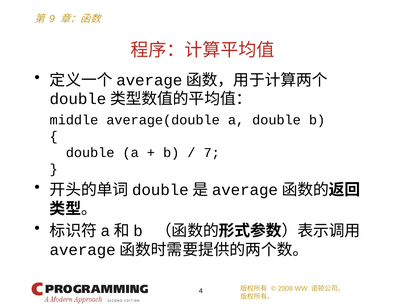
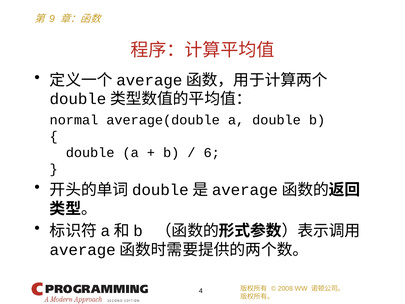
middle: middle -> normal (74, 120)
7: 7 -> 6 (212, 153)
